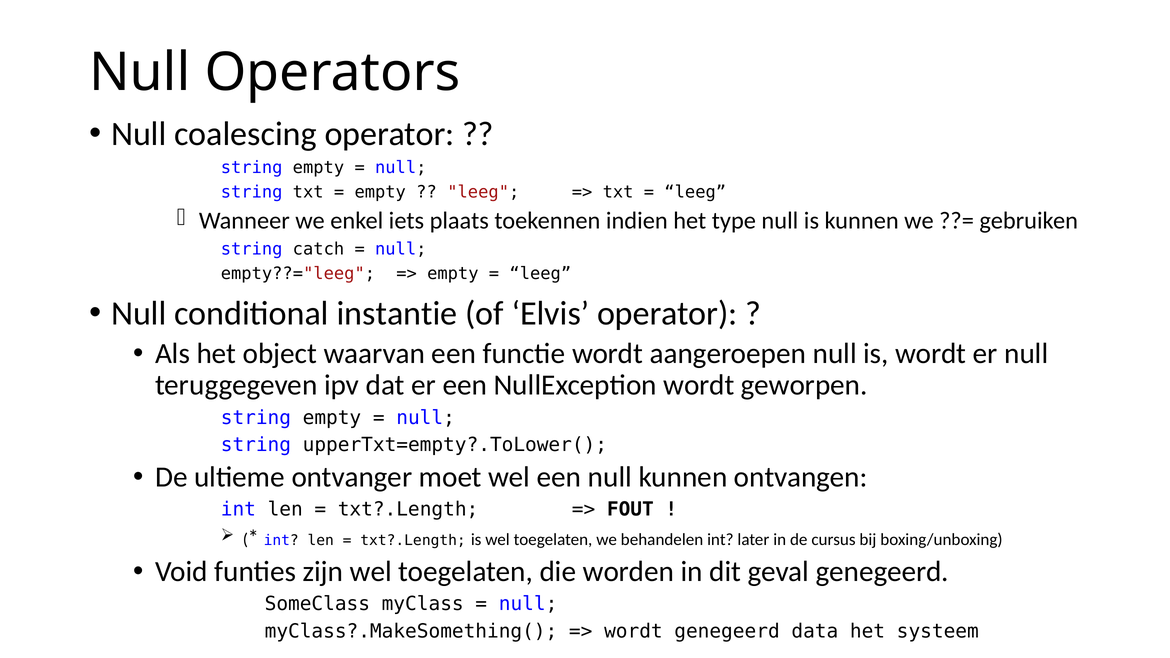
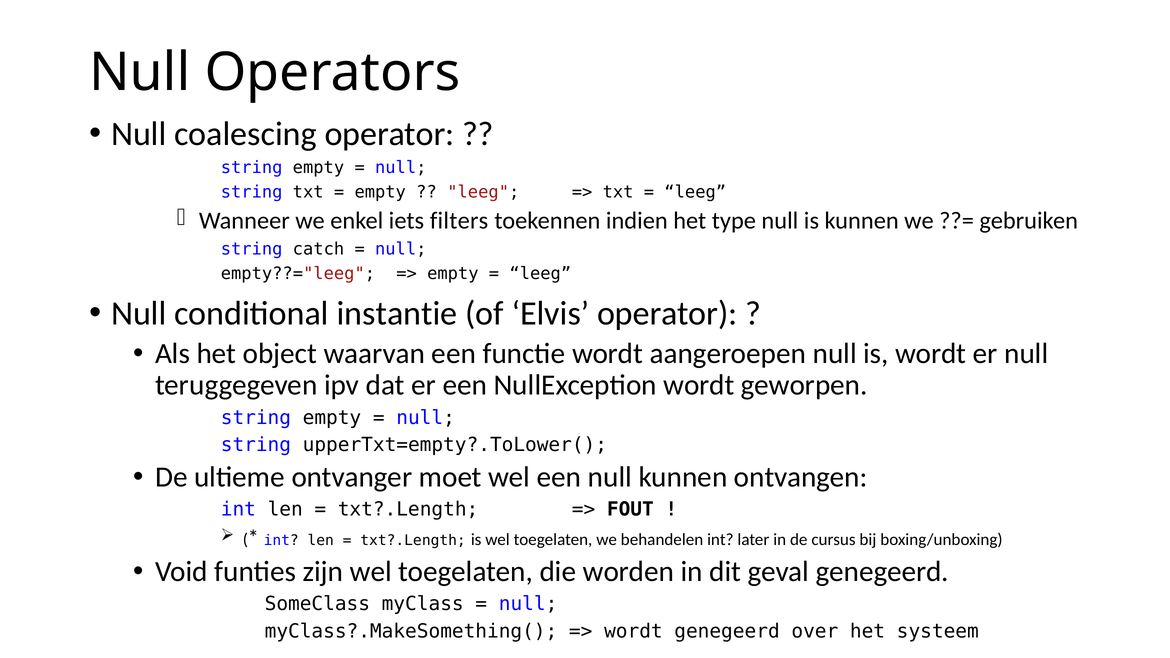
plaats: plaats -> filters (459, 221)
data: data -> over (815, 631)
